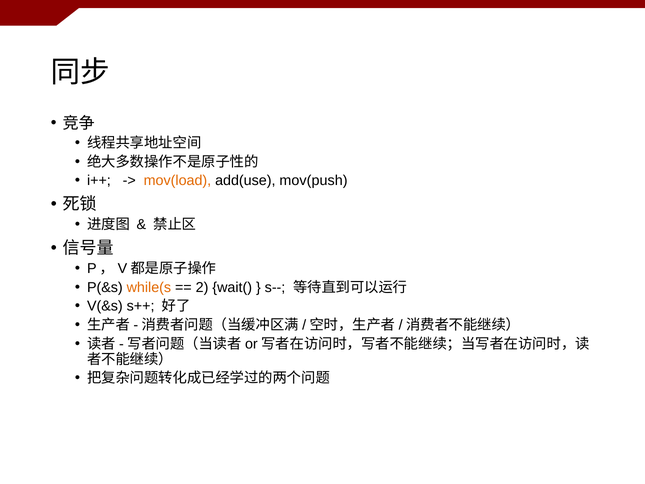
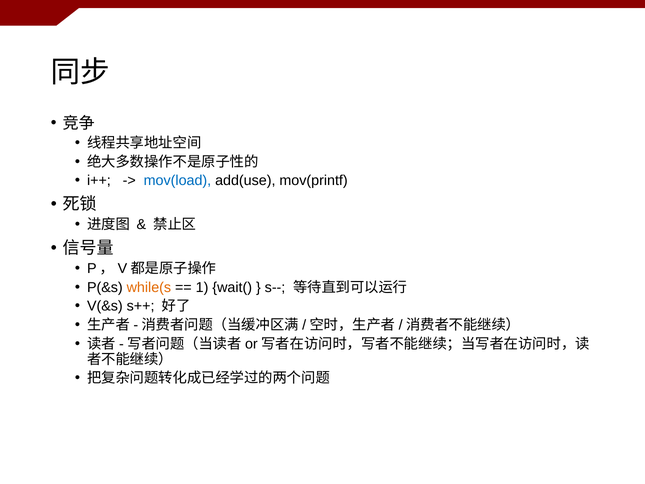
mov(load colour: orange -> blue (177, 181)
mov(push: mov(push -> mov(printf (314, 181)
2: 2 -> 1 (202, 287)
